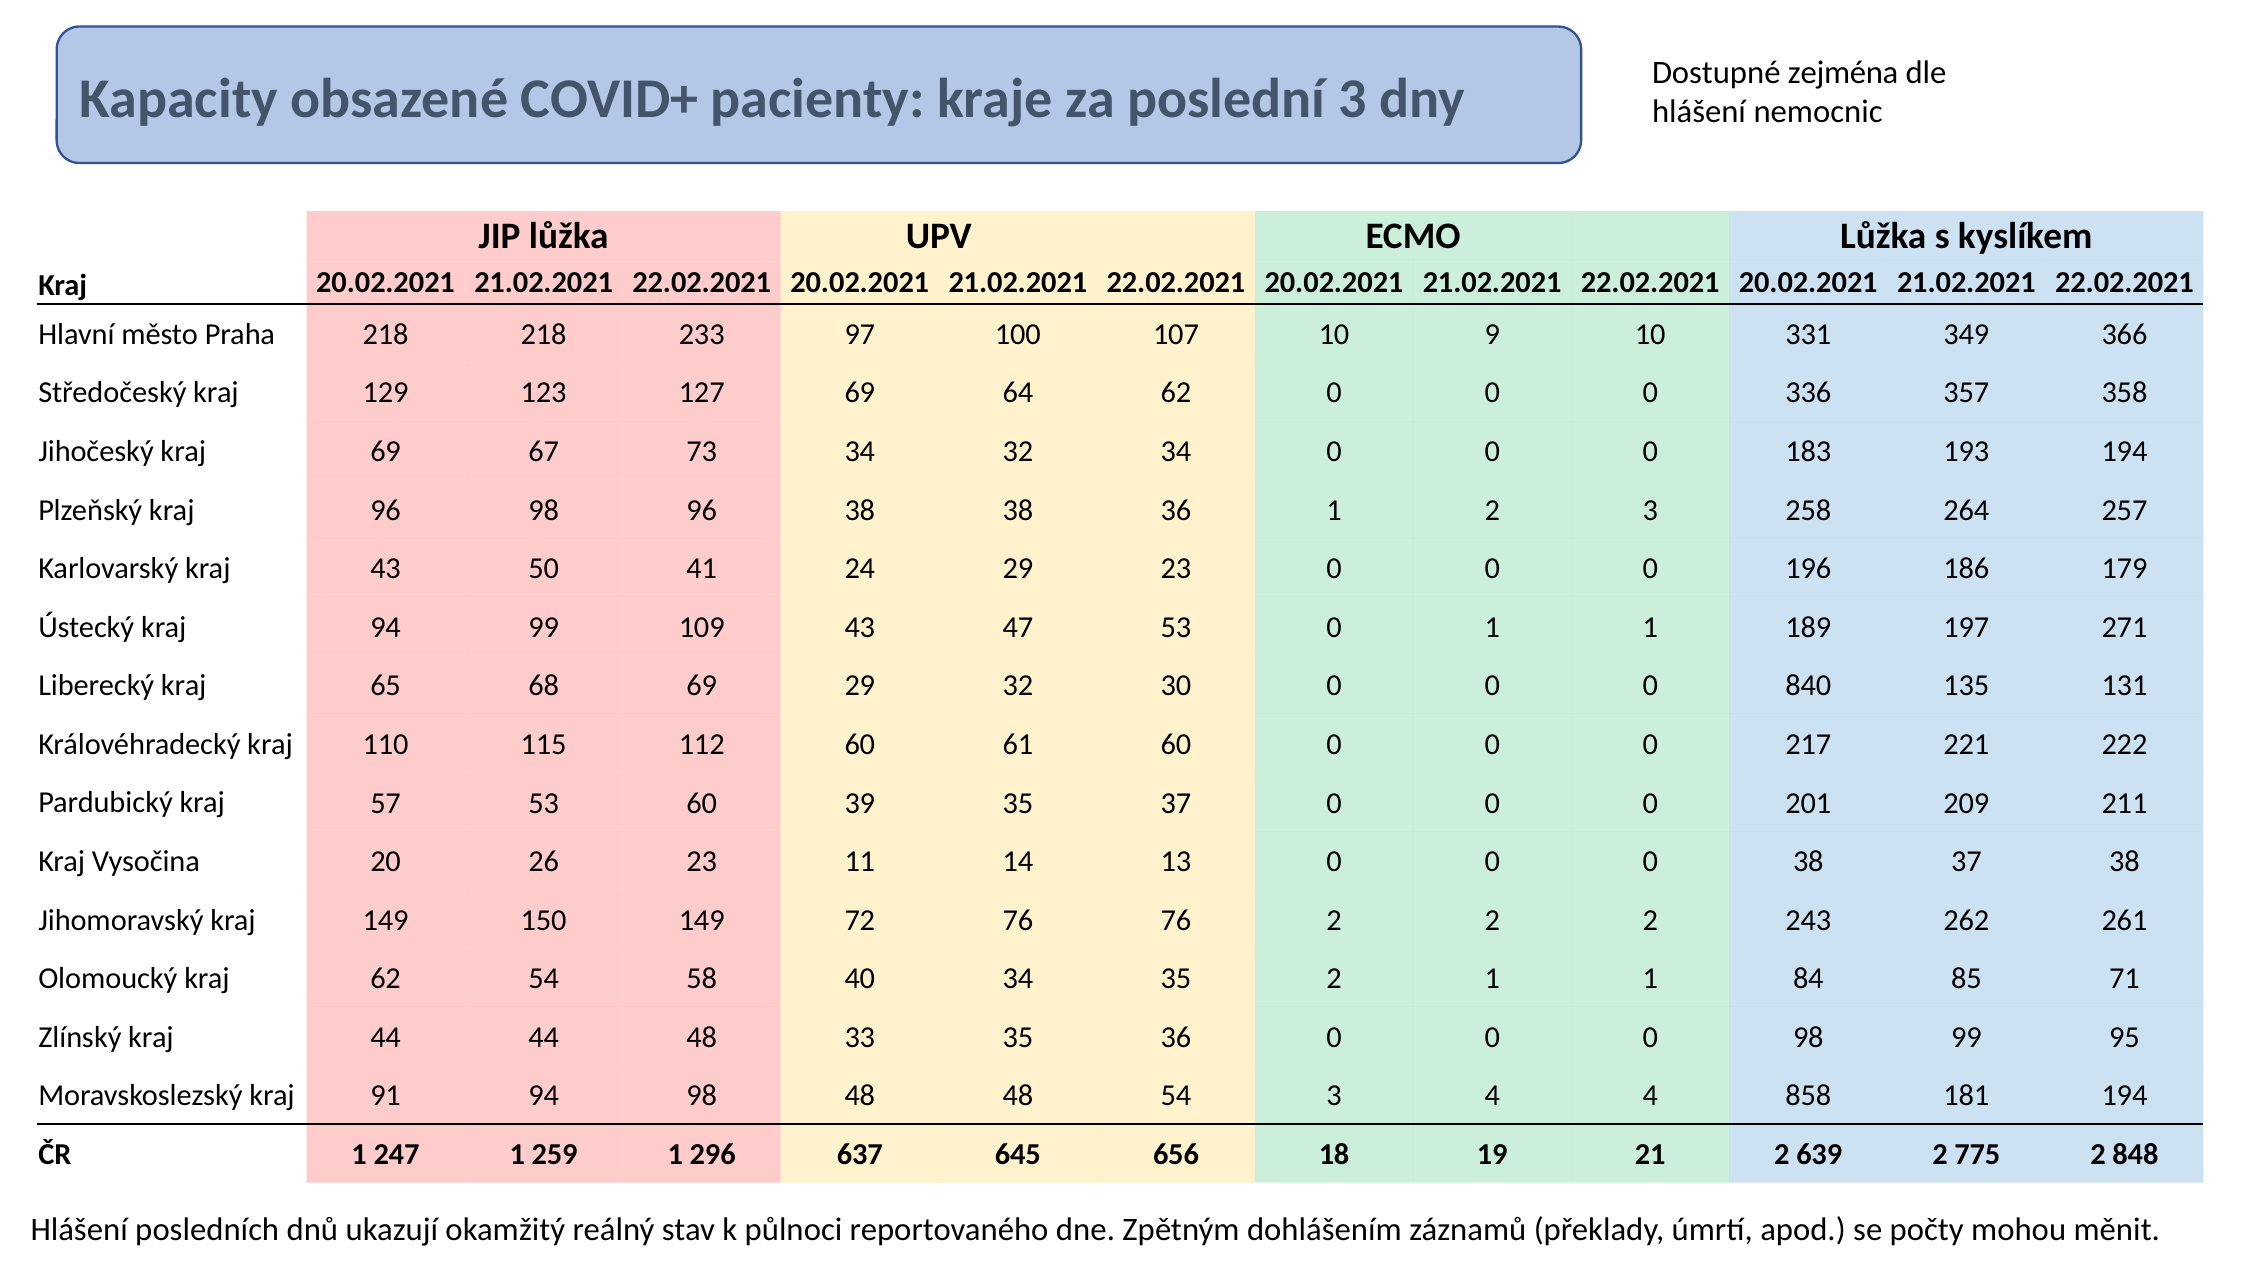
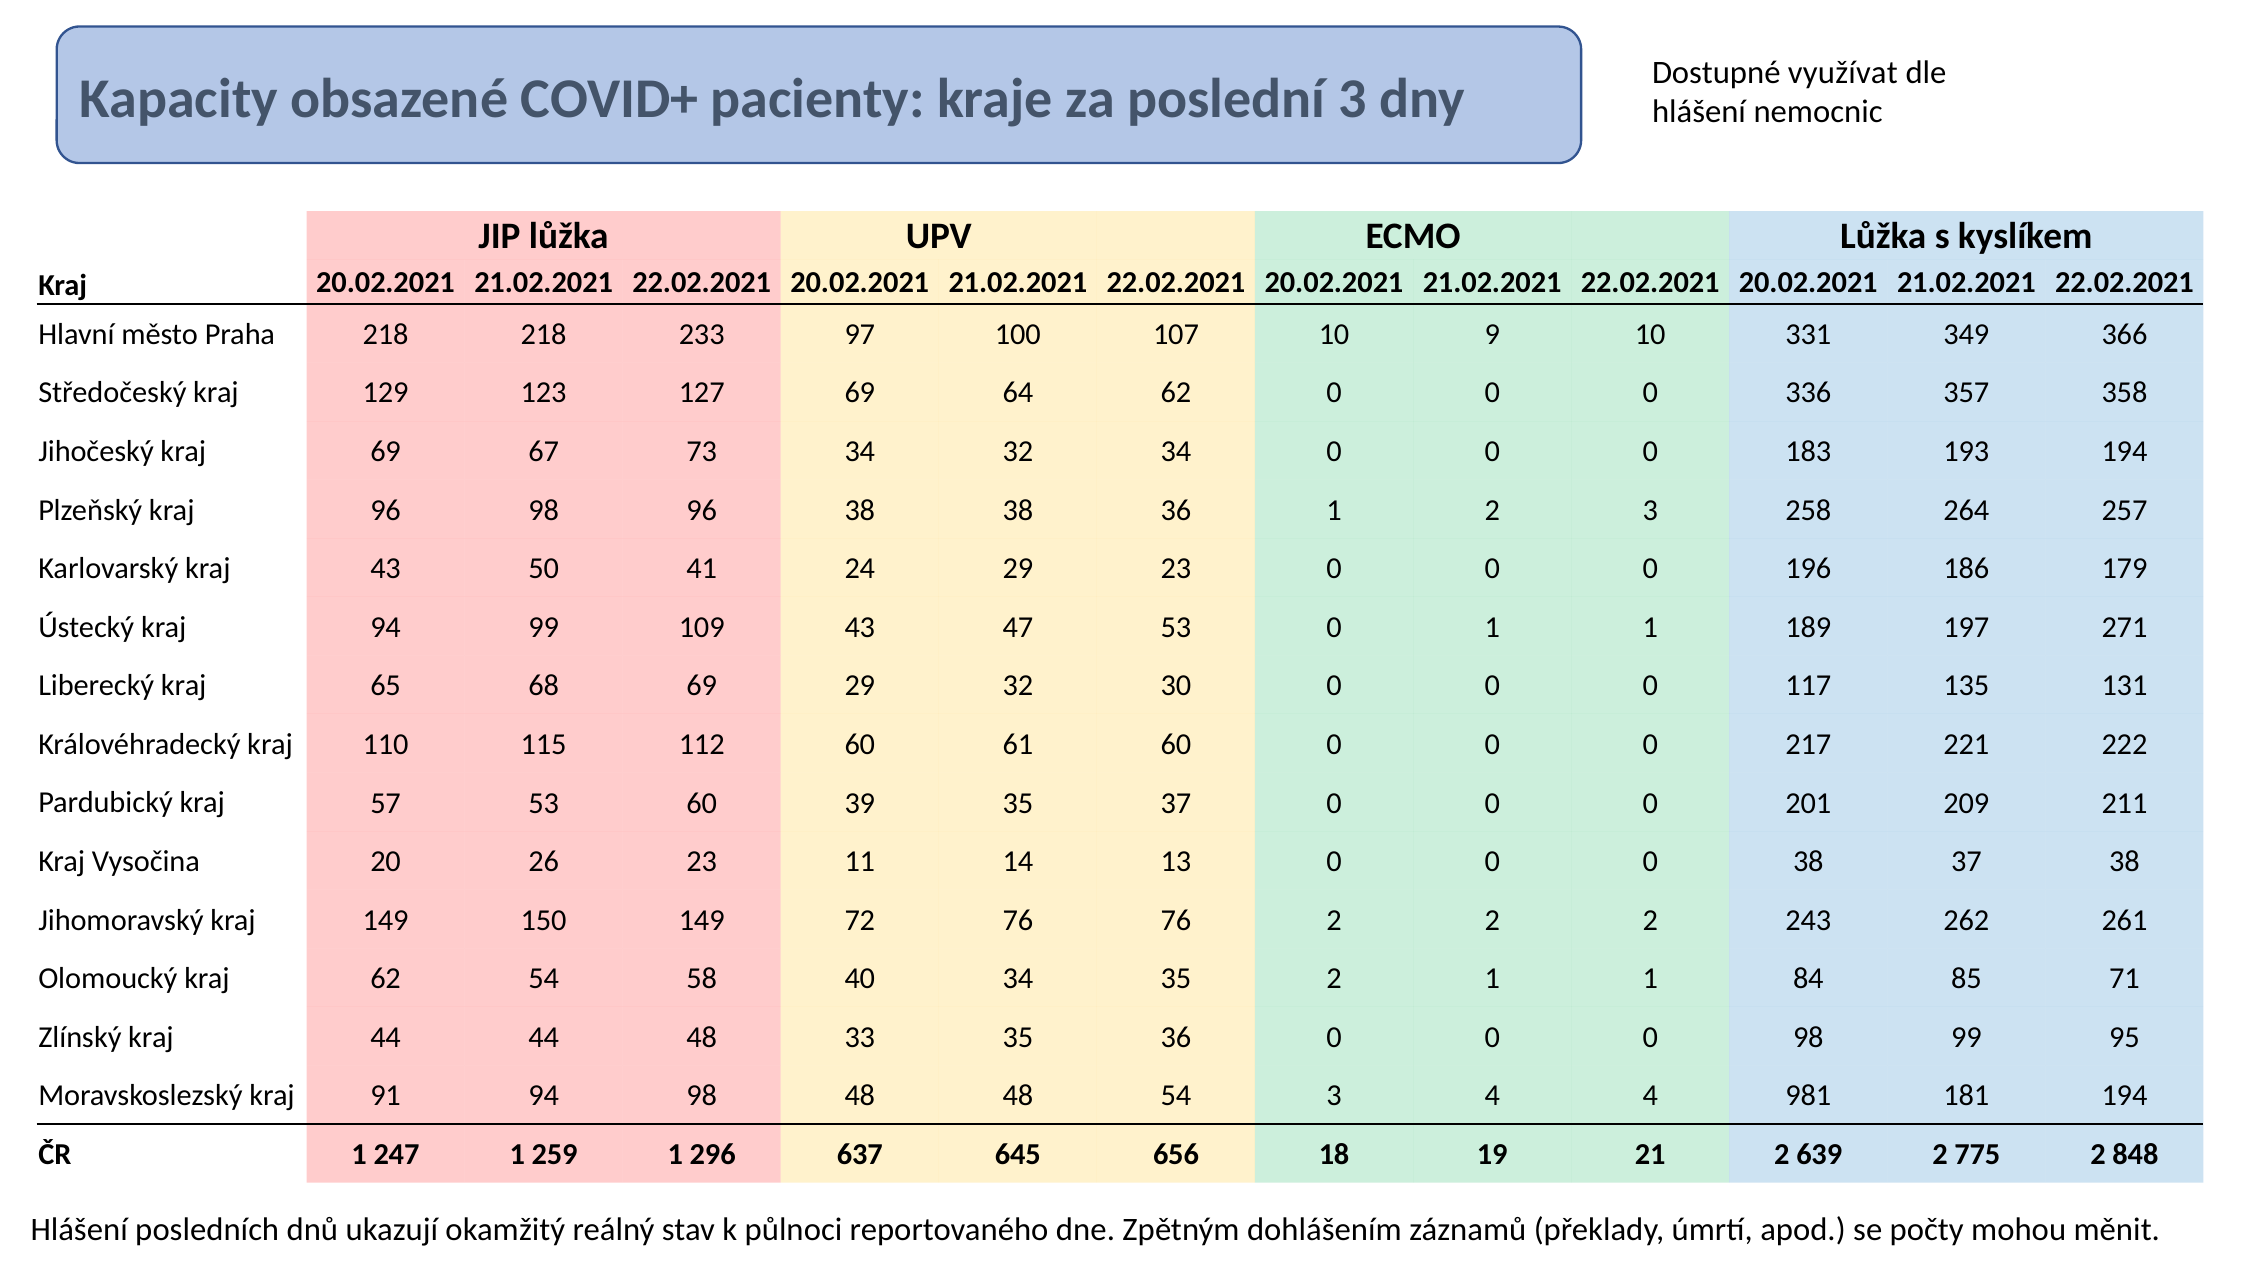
zejména: zejména -> využívat (1843, 73)
840: 840 -> 117 (1808, 686)
858: 858 -> 981 (1808, 1096)
